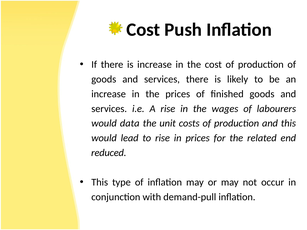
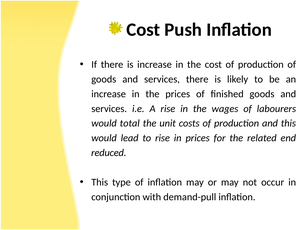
data: data -> total (130, 124)
